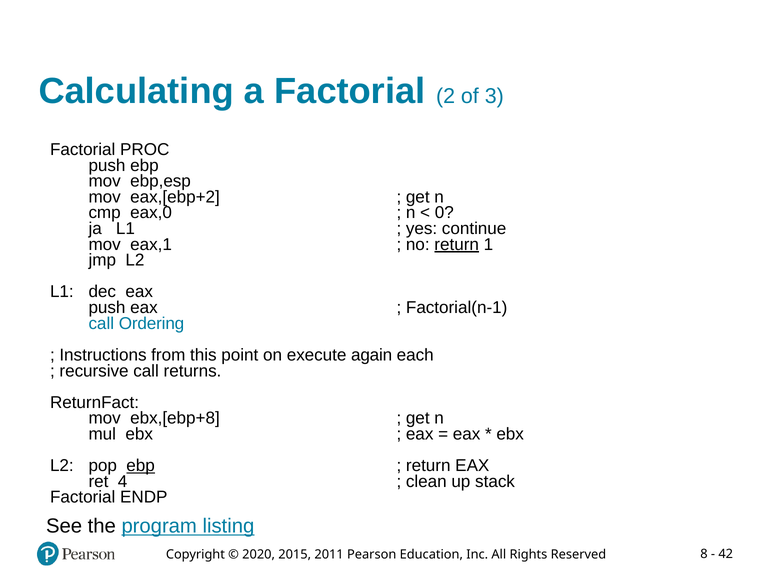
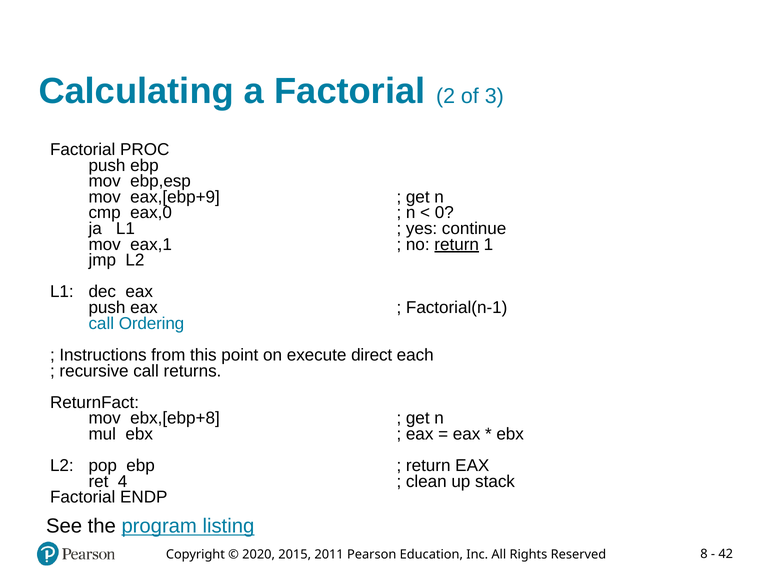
eax,[ebp+2: eax,[ebp+2 -> eax,[ebp+9 (175, 197)
again: again -> direct (372, 355)
ebp underline: present -> none (141, 465)
